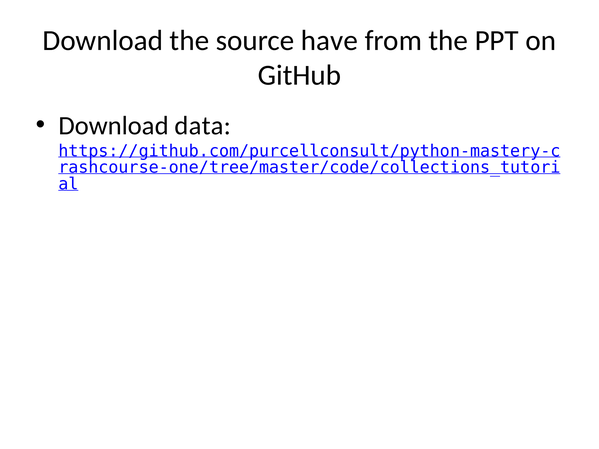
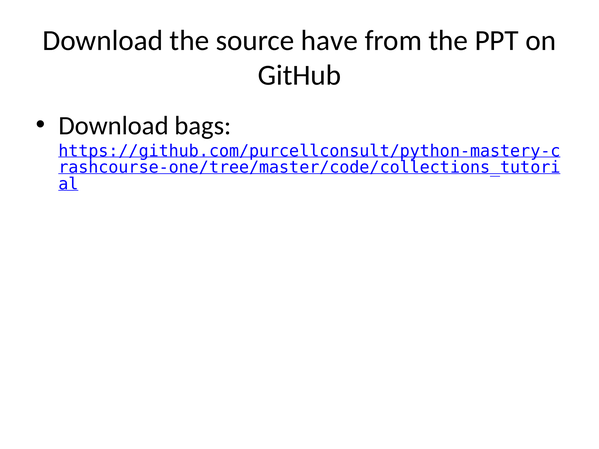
data: data -> bags (203, 126)
